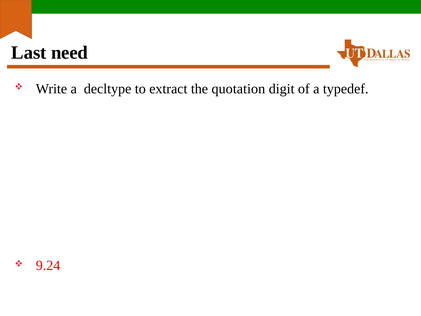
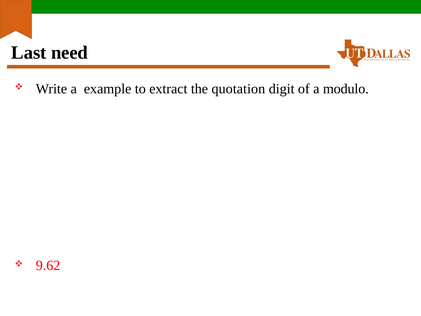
decltype: decltype -> example (108, 89)
typedef: typedef -> modulo (346, 89)
9.24: 9.24 -> 9.62 (48, 265)
